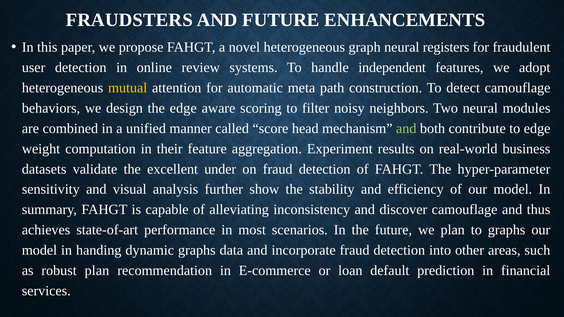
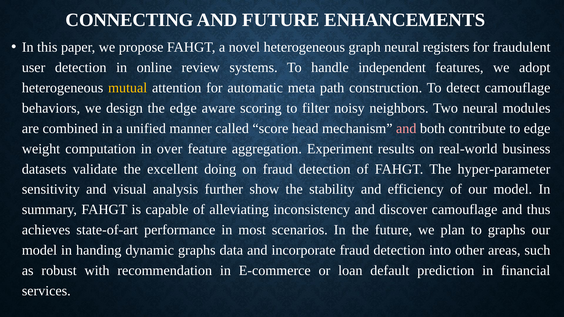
FRAUDSTERS: FRAUDSTERS -> CONNECTING (130, 20)
and colour: light green -> pink (406, 129)
their: their -> over (170, 149)
under: under -> doing (220, 169)
robust plan: plan -> with (97, 271)
